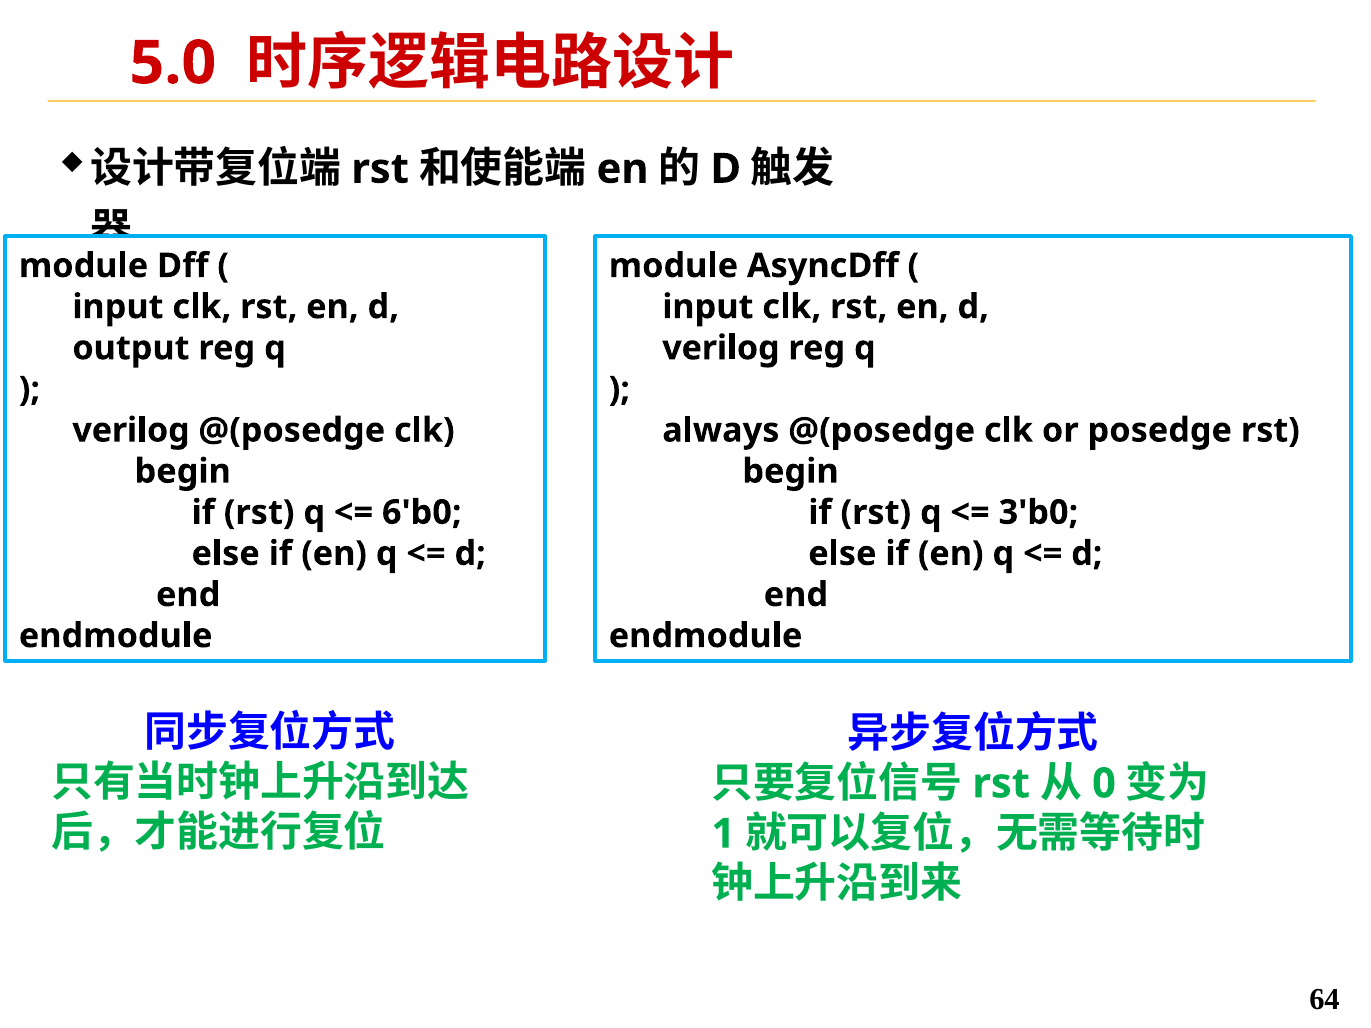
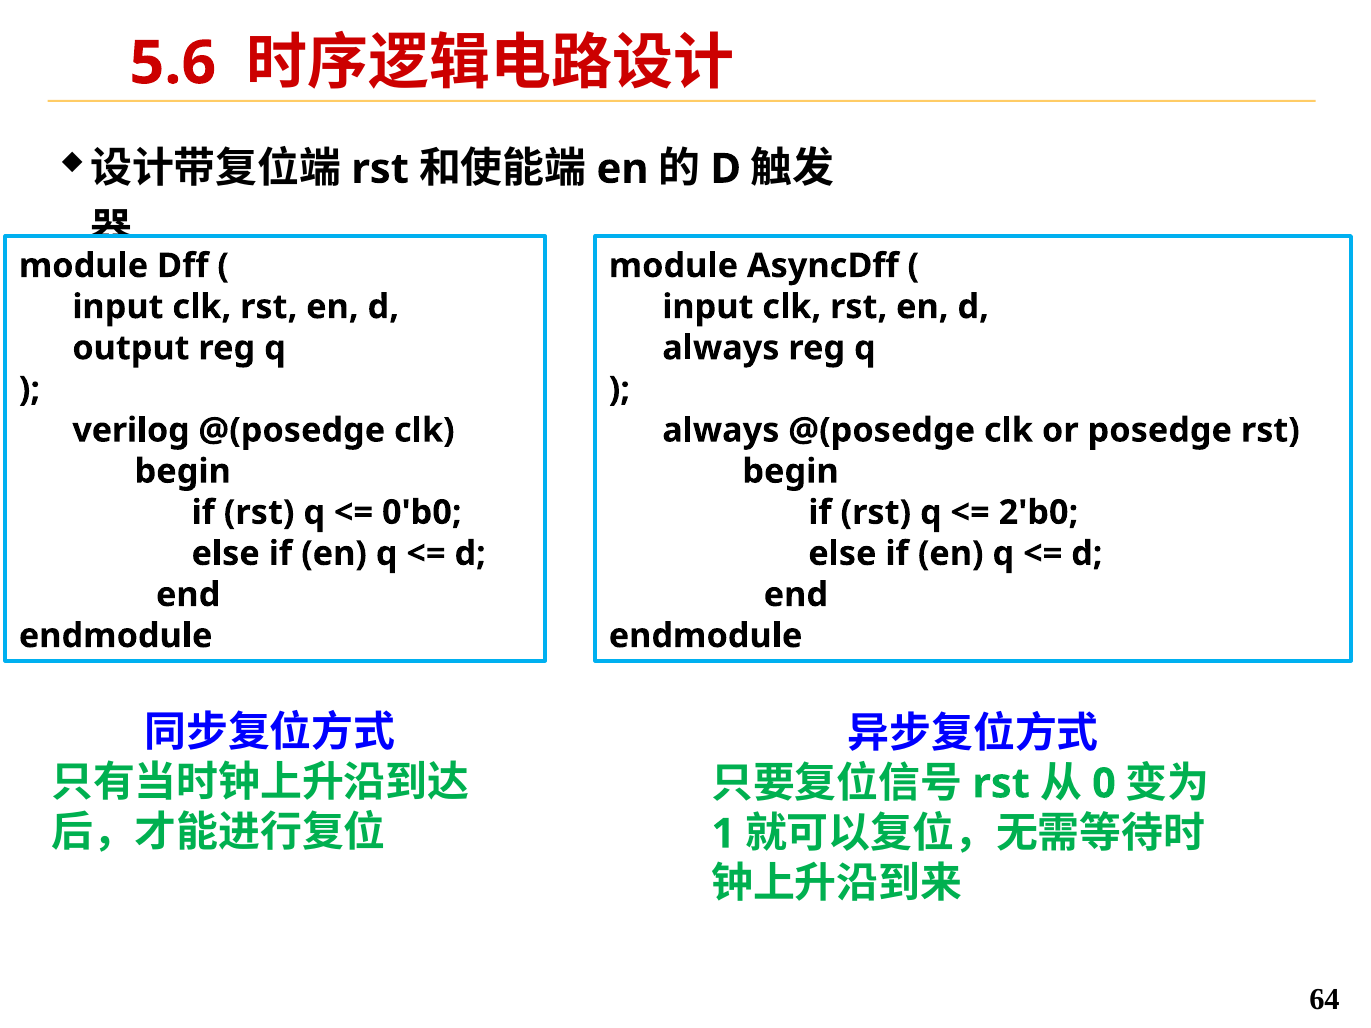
5.0: 5.0 -> 5.6 (173, 63)
verilog: verilog -> always (721, 348)
6'b0: 6'b0 -> 0'b0 (422, 513)
3'b0: 3'b0 -> 2'b0 (1038, 513)
